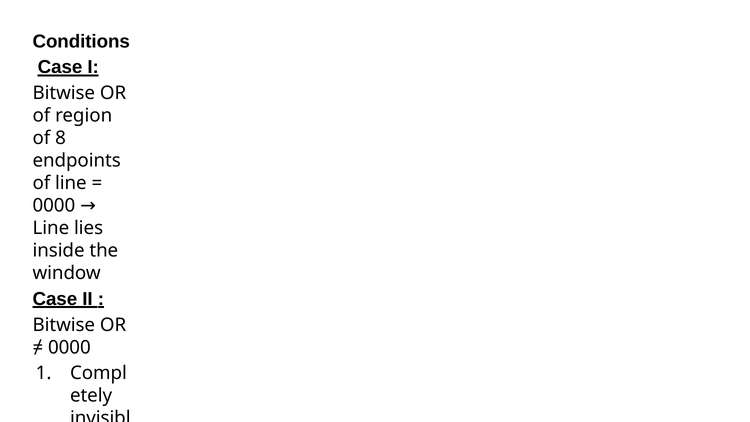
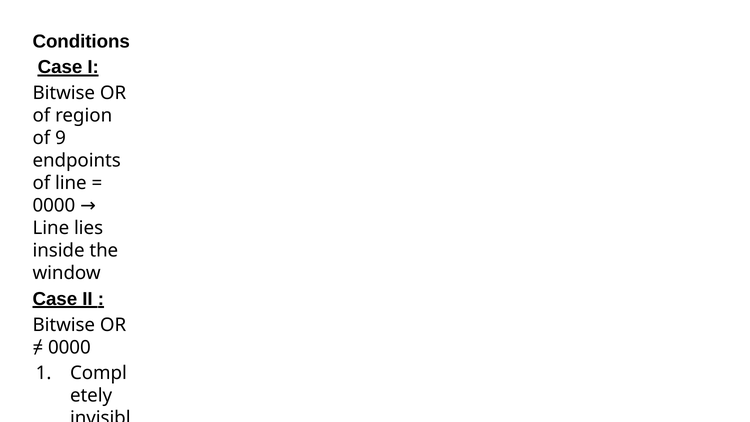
8: 8 -> 9 (61, 138)
